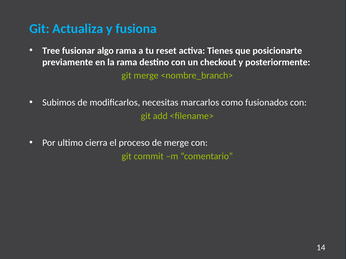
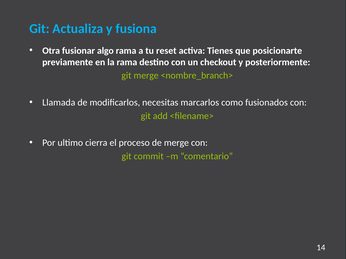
Tree: Tree -> Otra (51, 51)
Subimos: Subimos -> Llamada (59, 103)
